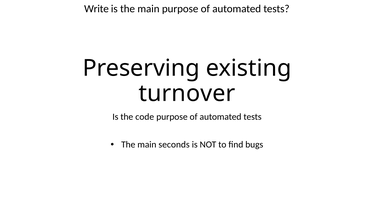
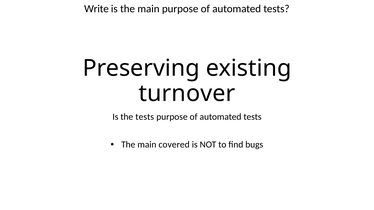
the code: code -> tests (145, 117)
seconds: seconds -> covered (174, 145)
